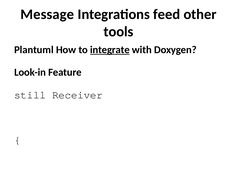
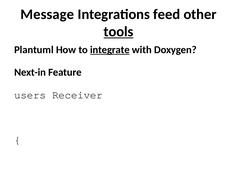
tools underline: none -> present (118, 32)
Look-in: Look-in -> Next-in (30, 72)
still: still -> users (30, 95)
